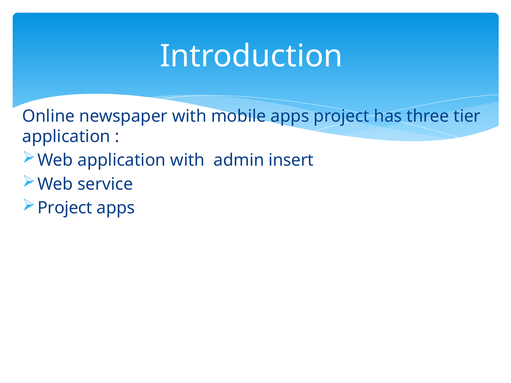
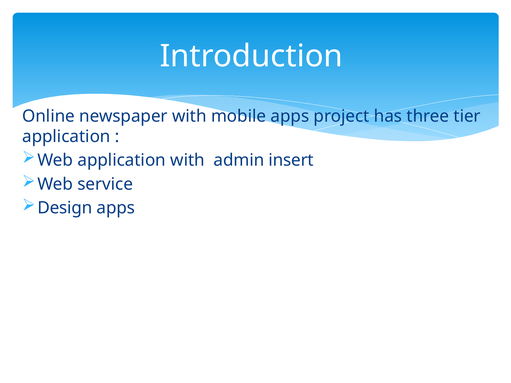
Project: Project -> Design (65, 208)
